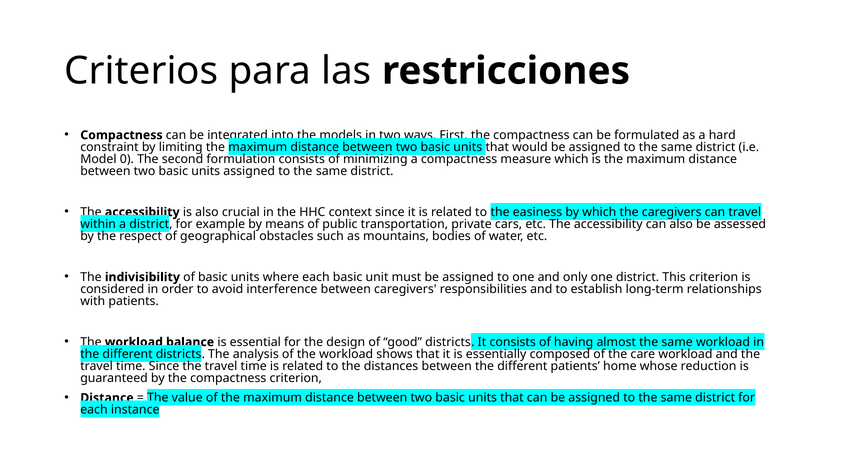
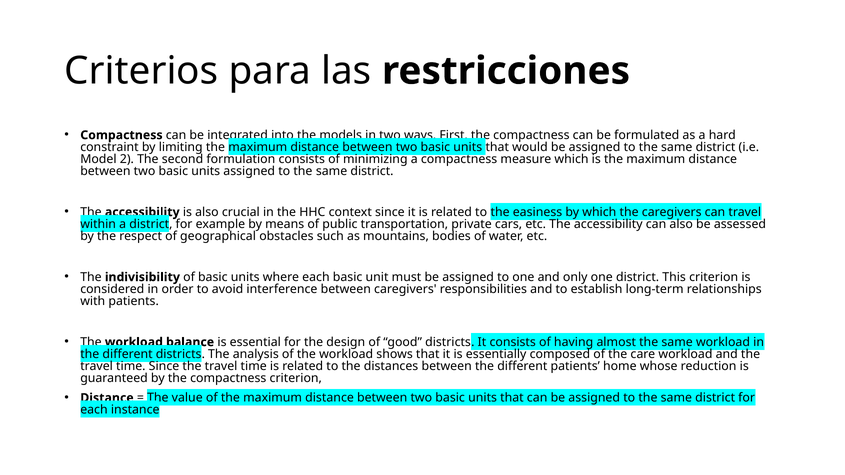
0: 0 -> 2 (127, 159)
